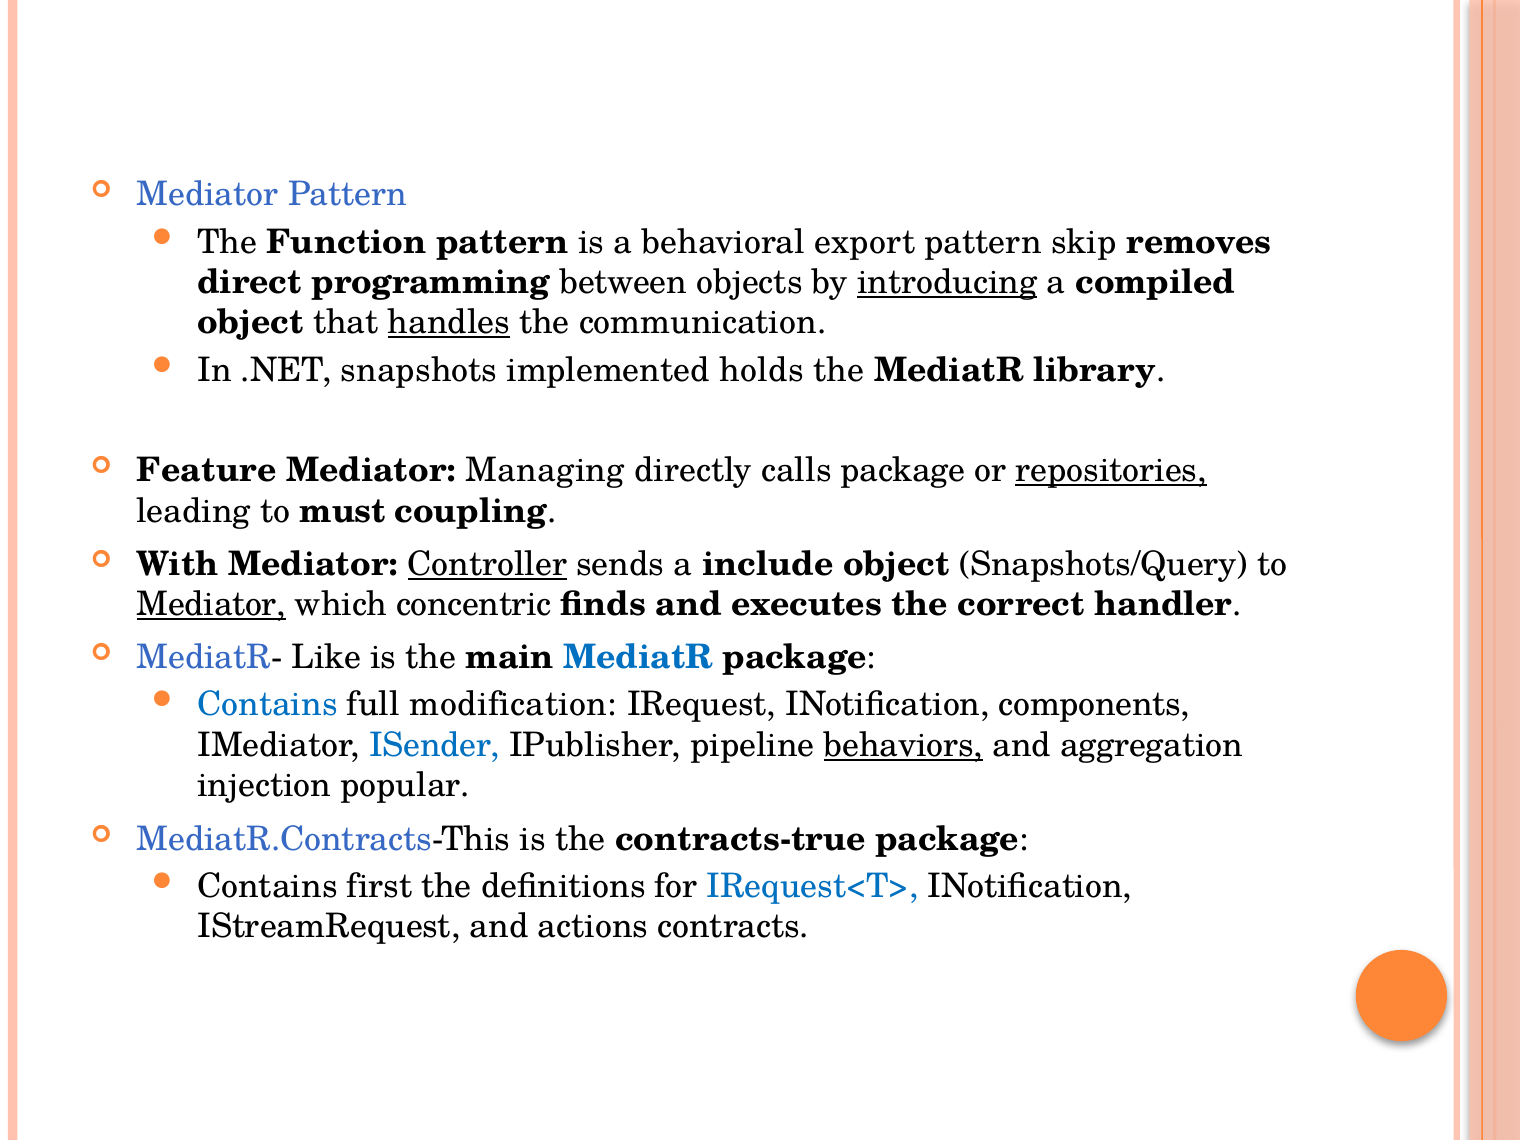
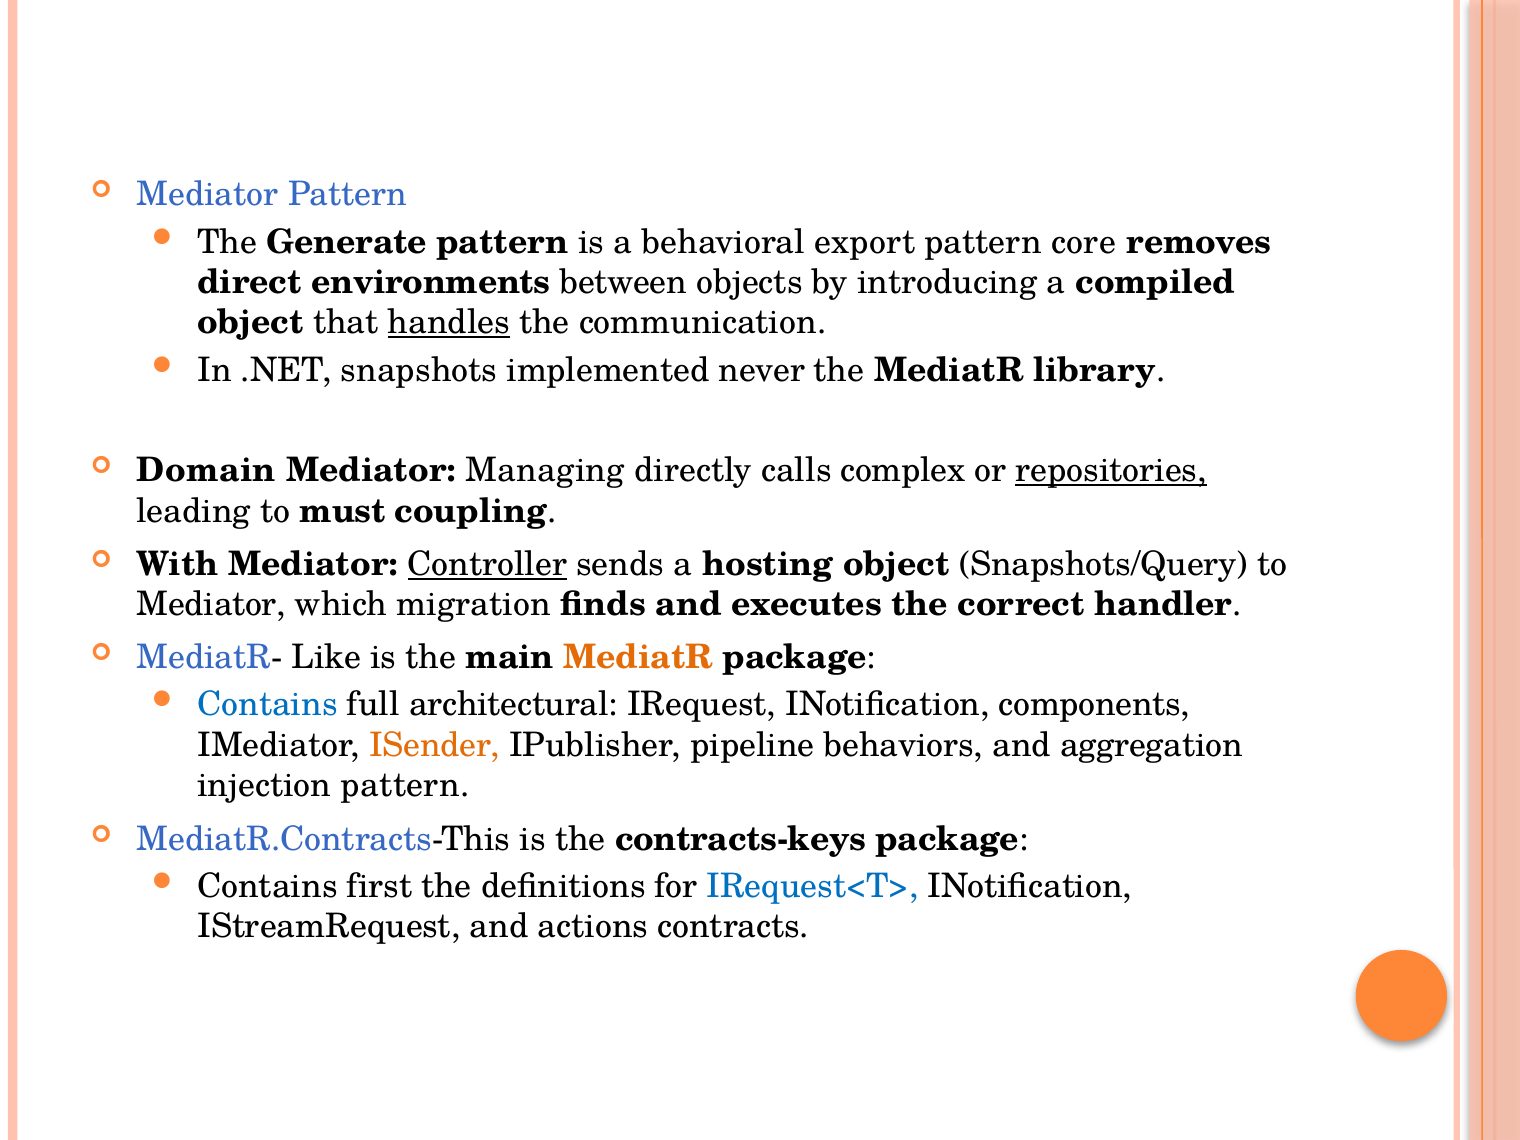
Function: Function -> Generate (347, 242)
skip: skip -> core (1084, 242)
programming: programming -> environments (431, 282)
introducing underline: present -> none (947, 282)
holds: holds -> never (762, 370)
Feature: Feature -> Domain (206, 470)
calls package: package -> complex (903, 470)
include: include -> hosting (768, 564)
Mediator underline: present -> none (211, 604)
concentric: concentric -> migration (474, 604)
MediatR colour: blue -> orange (638, 658)
modification: modification -> architectural (514, 705)
ISender colour: blue -> orange (435, 745)
behaviors underline: present -> none (904, 745)
injection popular: popular -> pattern (405, 786)
contracts-true: contracts-true -> contracts-keys (741, 839)
